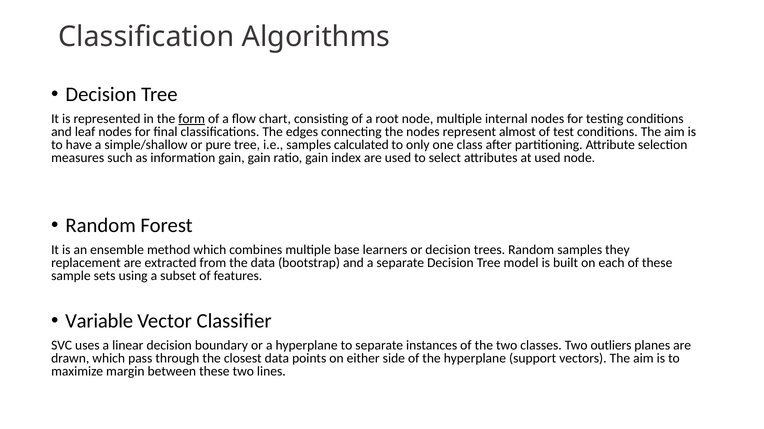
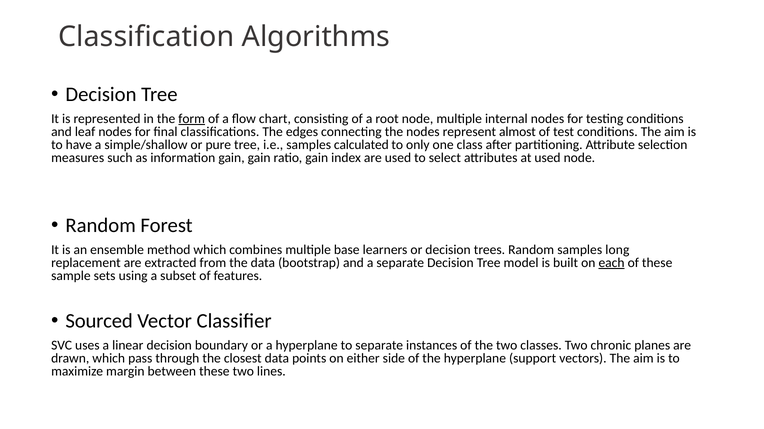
they: they -> long (617, 250)
each underline: none -> present (612, 263)
Variable: Variable -> Sourced (99, 322)
outliers: outliers -> chronic (611, 346)
